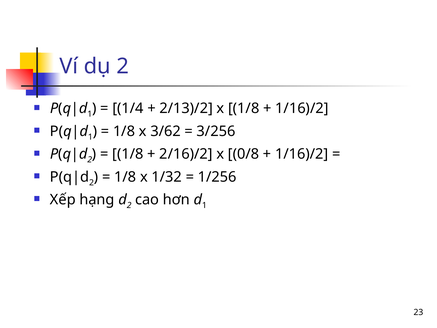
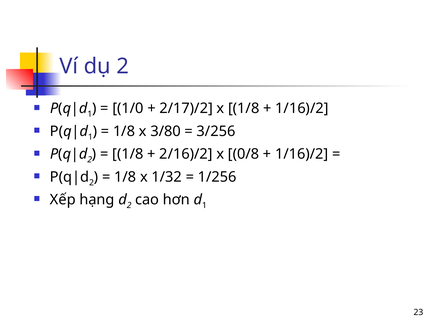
1/4: 1/4 -> 1/0 (128, 108)
2/13)/2: 2/13)/2 -> 2/17)/2 (186, 108)
3/62: 3/62 -> 3/80 (166, 131)
